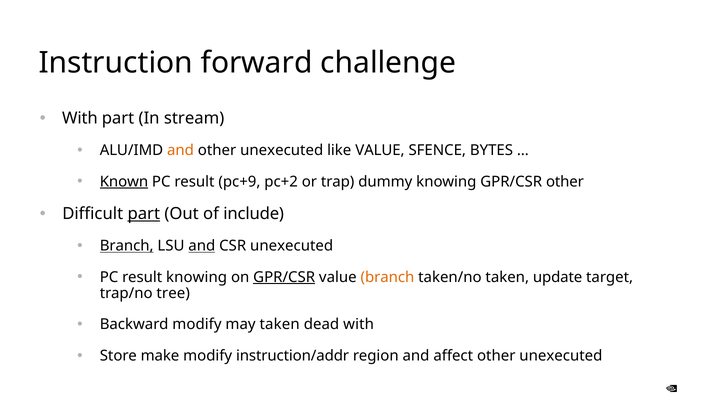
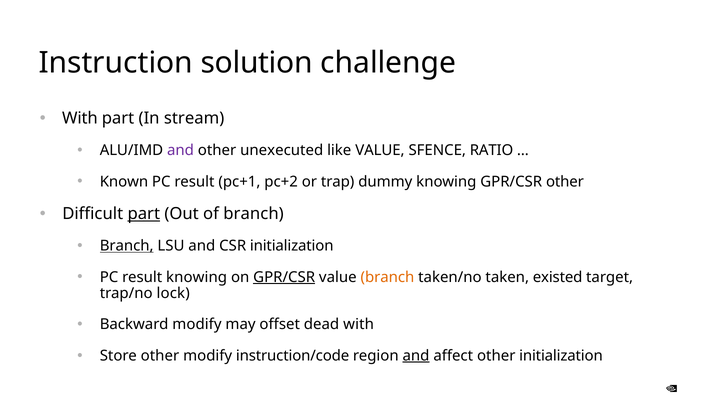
forward: forward -> solution (257, 63)
and colour: orange -> purple (180, 150)
BYTES: BYTES -> RATIO (492, 150)
Known underline: present -> none (124, 182)
pc+9: pc+9 -> pc+1 (239, 182)
of include: include -> branch (254, 214)
and underline: present -> none (202, 246)
CSR unexecuted: unexecuted -> initialization (292, 246)
update: update -> existed (558, 277)
tree: tree -> lock (173, 293)
may taken: taken -> offset (280, 324)
Store make: make -> other (160, 356)
instruction/addr: instruction/addr -> instruction/code (293, 356)
and underline: none -> present (416, 356)
affect other unexecuted: unexecuted -> initialization (561, 356)
